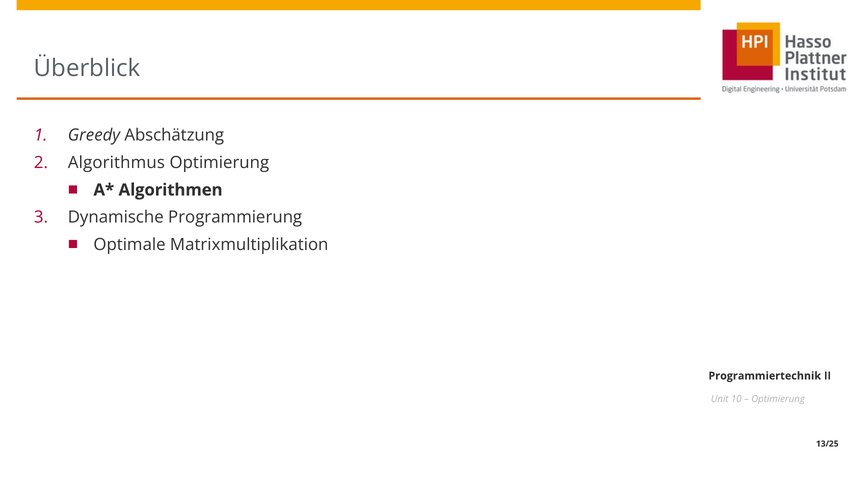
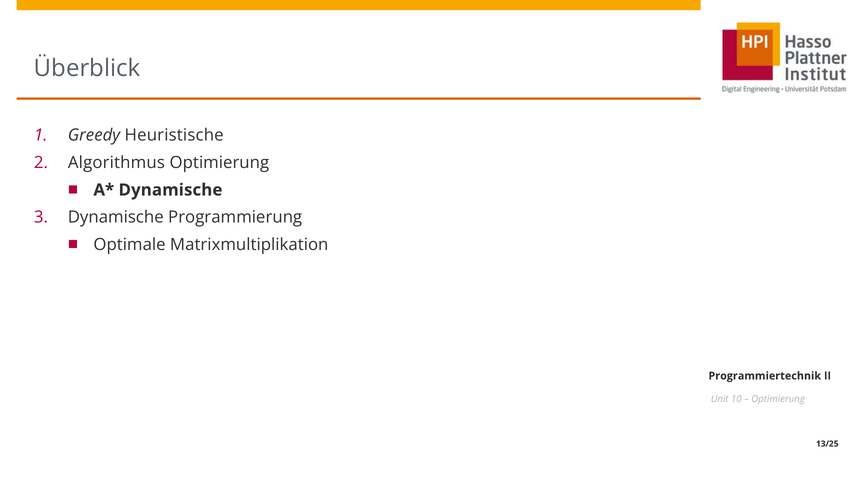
Abschätzung: Abschätzung -> Heuristische (174, 135)
Algorithmen: Algorithmen -> Dynamische (170, 190)
